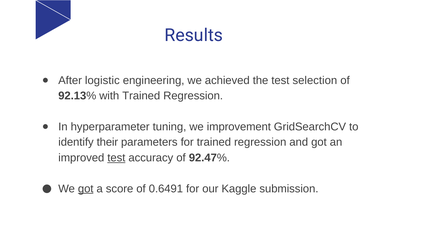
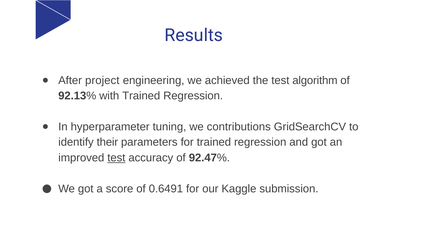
logistic: logistic -> project (102, 80)
selection: selection -> algorithm (315, 80)
improvement: improvement -> contributions (239, 127)
got underline: present -> none (86, 189)
